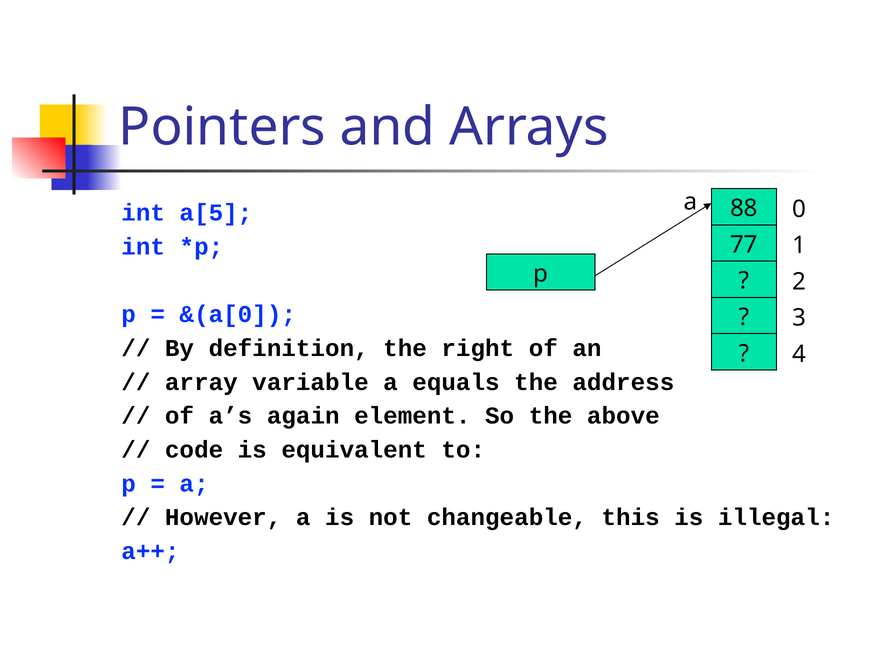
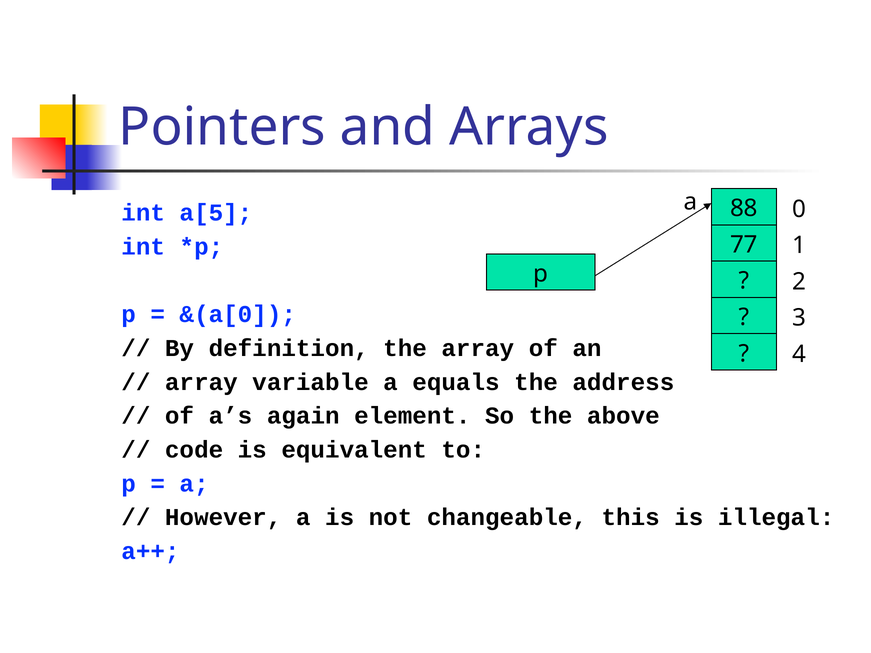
the right: right -> array (478, 348)
